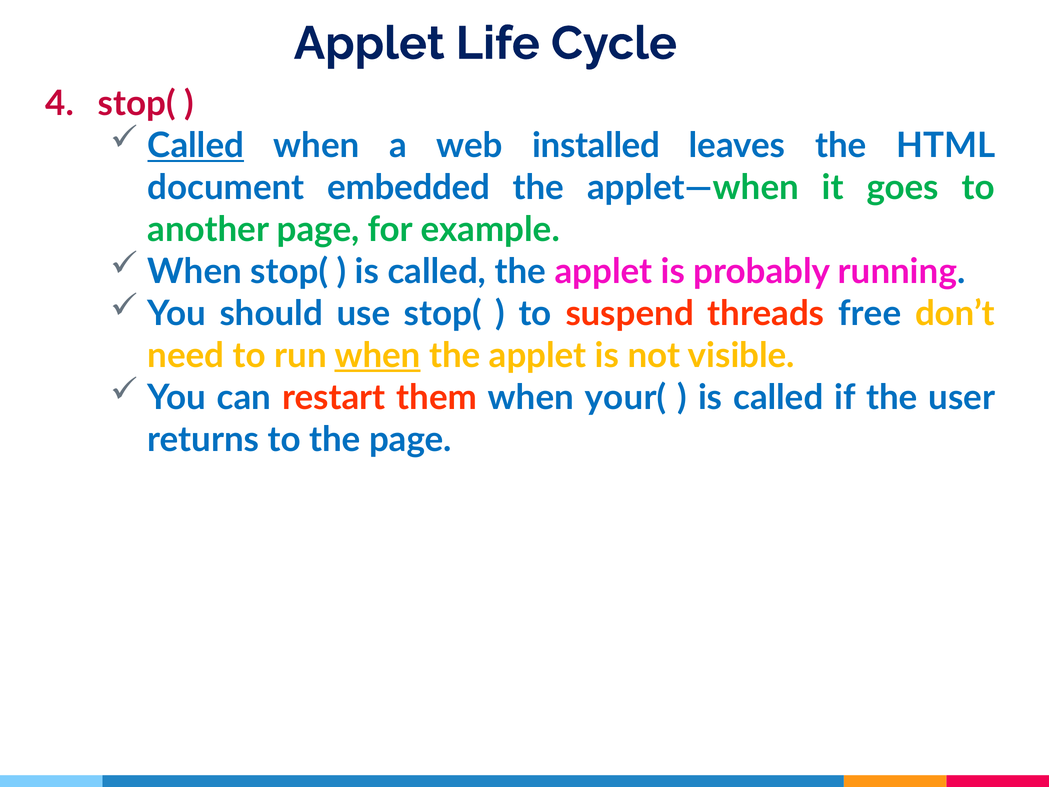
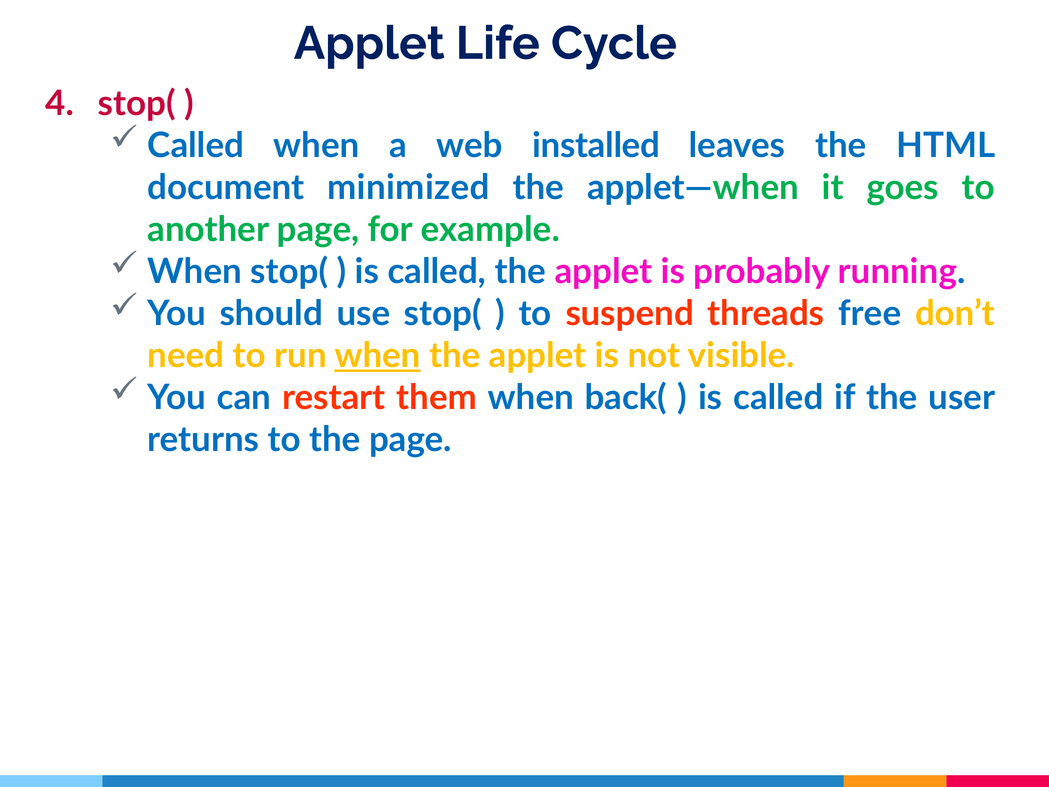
Called underline: present -> none (196, 146)
embedded: embedded -> minimized (408, 188)
your(: your( -> back( (626, 398)
